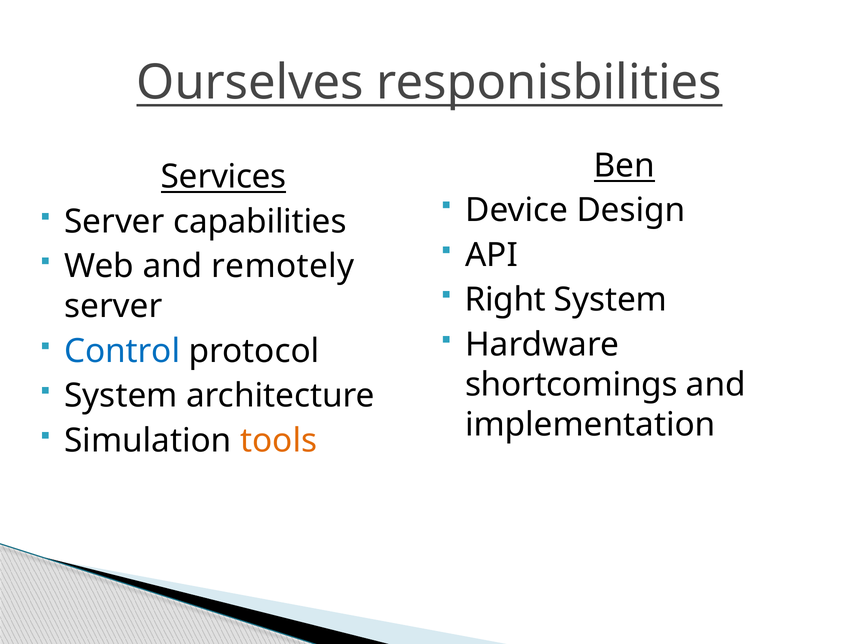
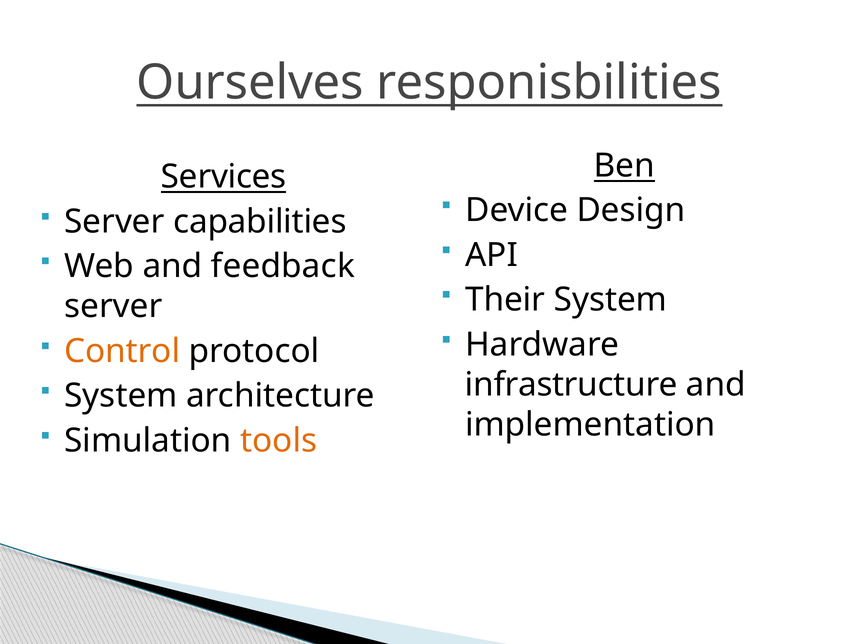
remotely: remotely -> feedback (283, 266)
Right: Right -> Their (505, 300)
Control colour: blue -> orange (122, 351)
shortcomings: shortcomings -> infrastructure (571, 385)
